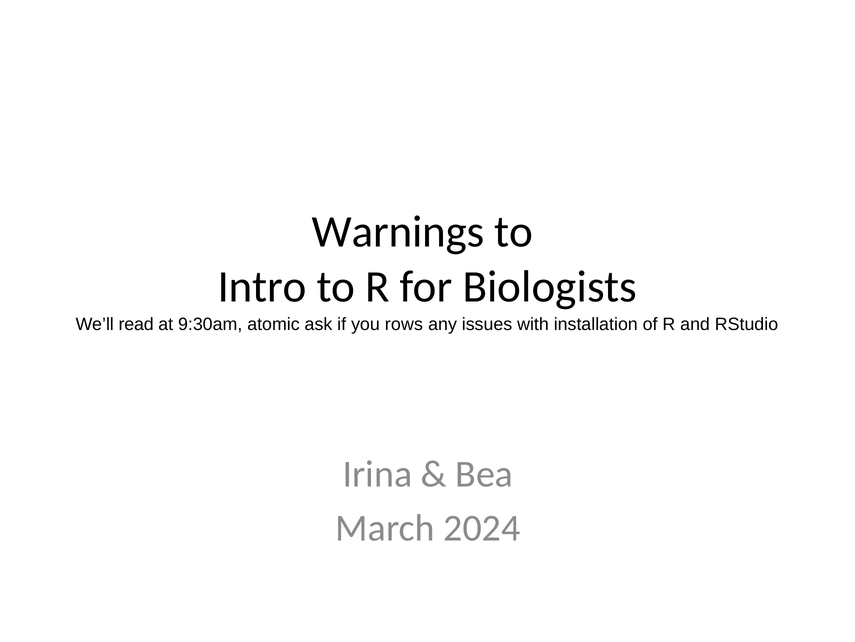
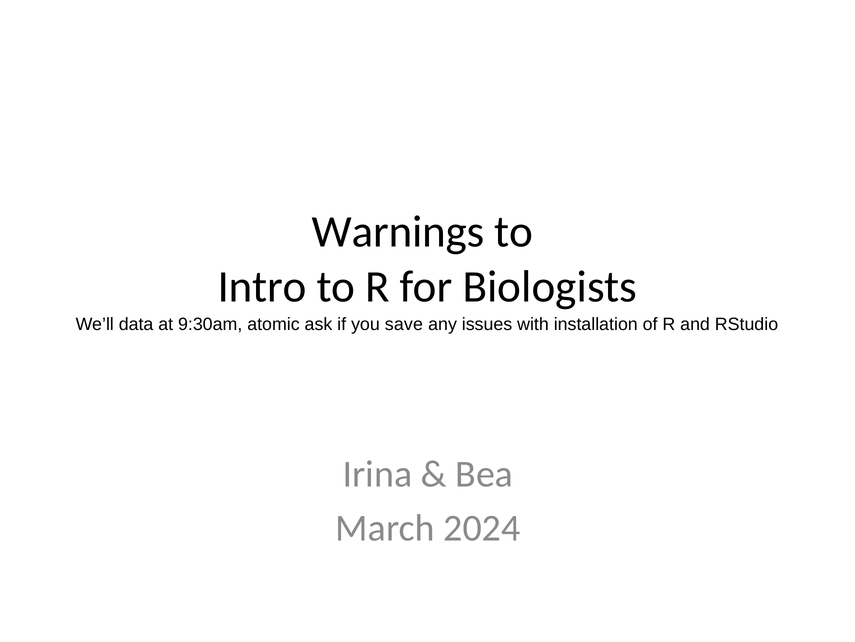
read: read -> data (136, 324)
rows: rows -> save (404, 324)
